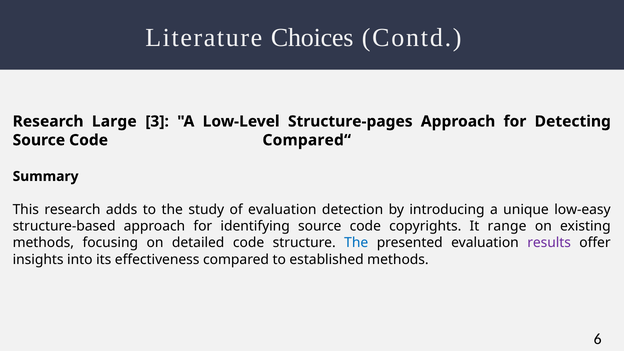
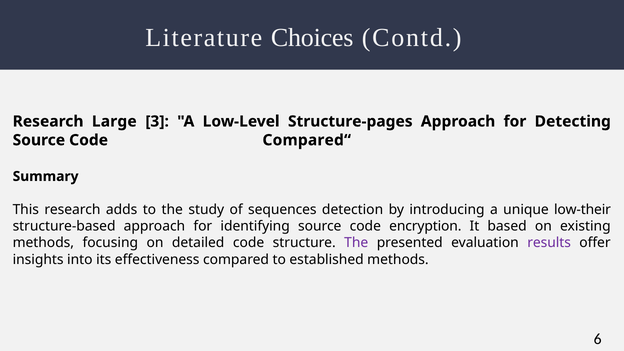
of evaluation: evaluation -> sequences (282, 210)
low-easy: low-easy -> low-their (582, 210)
copyrights: copyrights -> encryption (425, 226)
range: range -> based (507, 226)
The colour: blue -> purple (356, 243)
